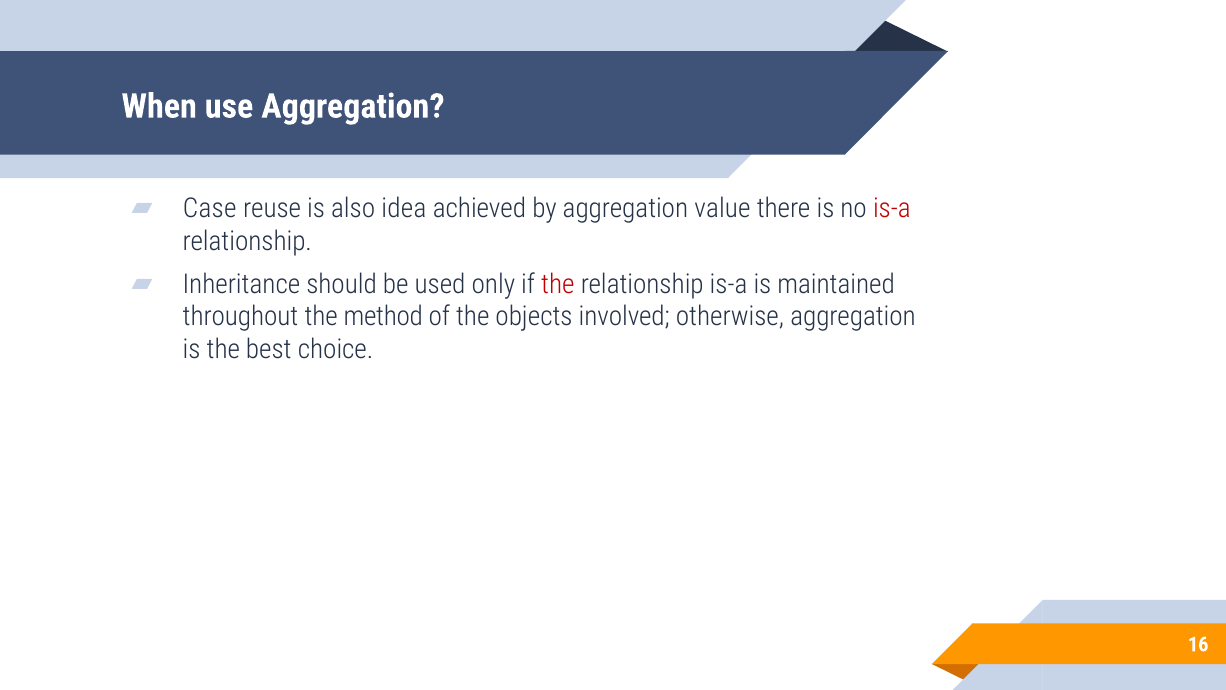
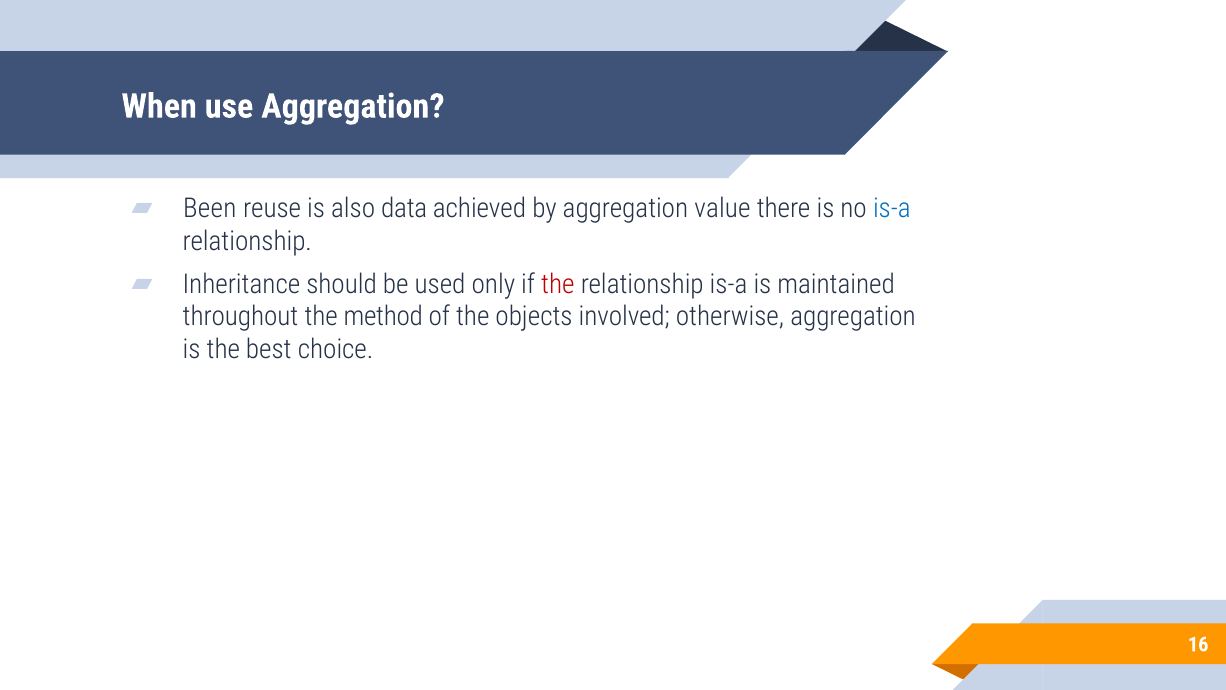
Case: Case -> Been (210, 208)
idea: idea -> data (404, 208)
is-a colour: red -> blue (892, 208)
